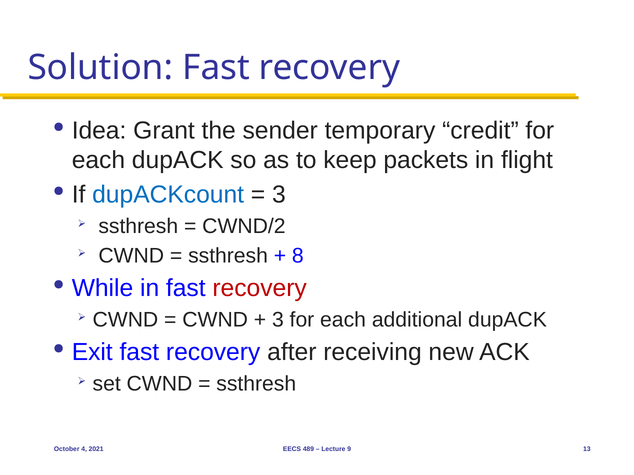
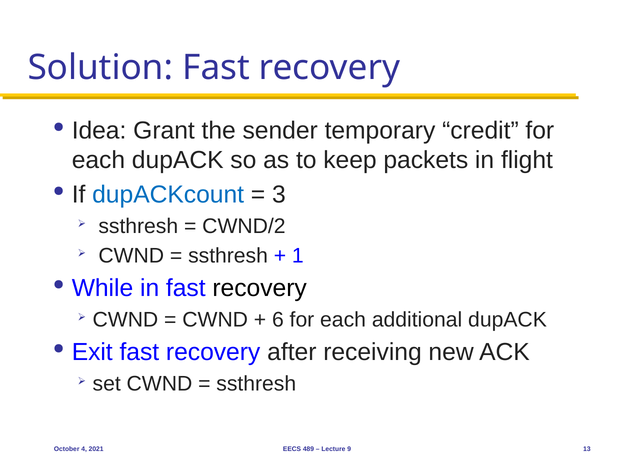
8: 8 -> 1 (298, 256)
recovery colour: red -> black (260, 289)
3: 3 -> 6 (278, 320)
